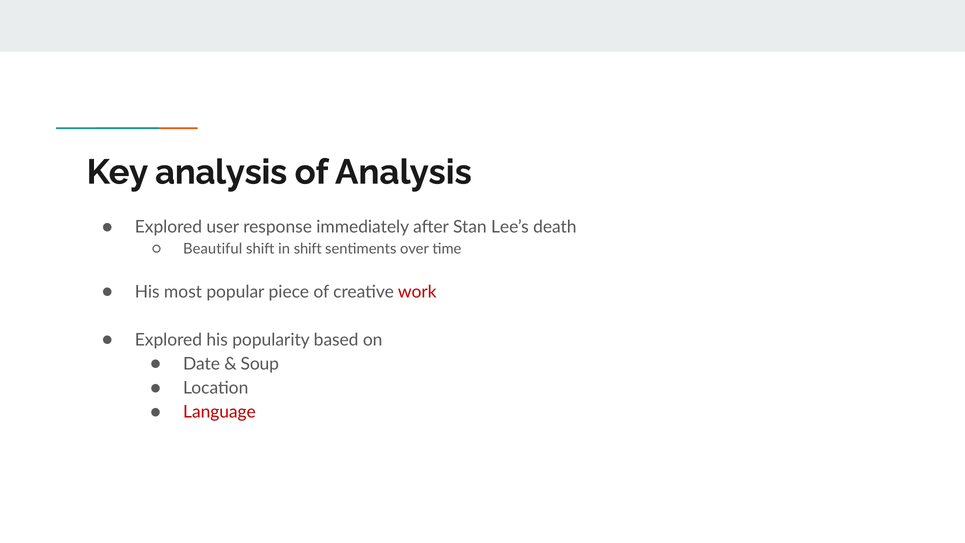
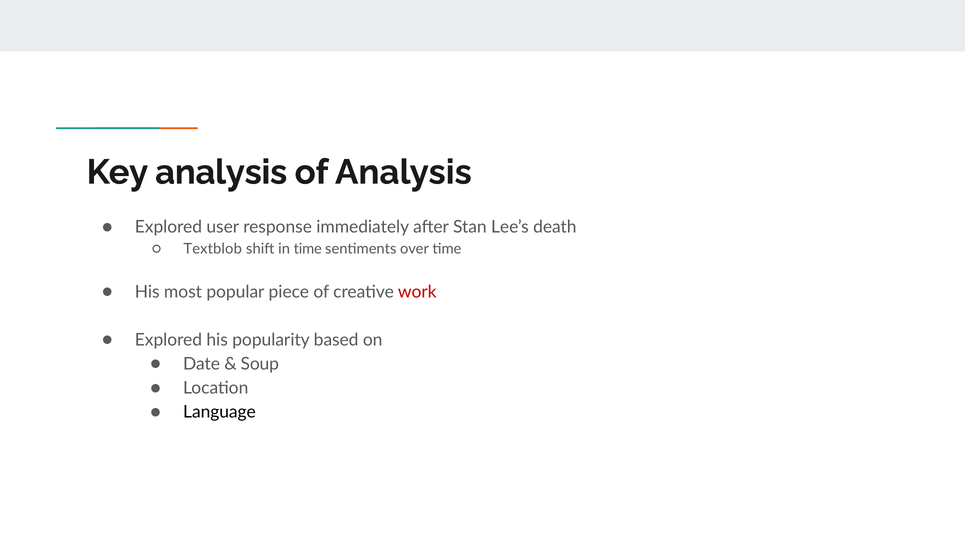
Beautiful: Beautiful -> Textblob (213, 249)
in shift: shift -> time (308, 249)
Language colour: red -> black (219, 412)
